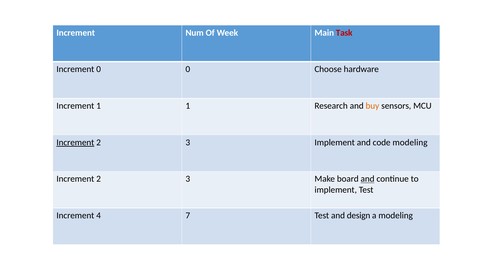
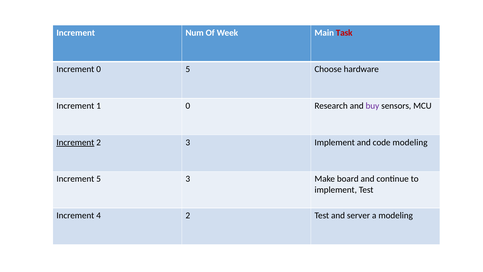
0 0: 0 -> 5 (188, 69)
1 1: 1 -> 0 (188, 106)
buy colour: orange -> purple (372, 106)
2: 2 -> 5 (99, 179)
and underline: present -> none (368, 179)
4 7: 7 -> 2 (188, 215)
design: design -> server (359, 215)
